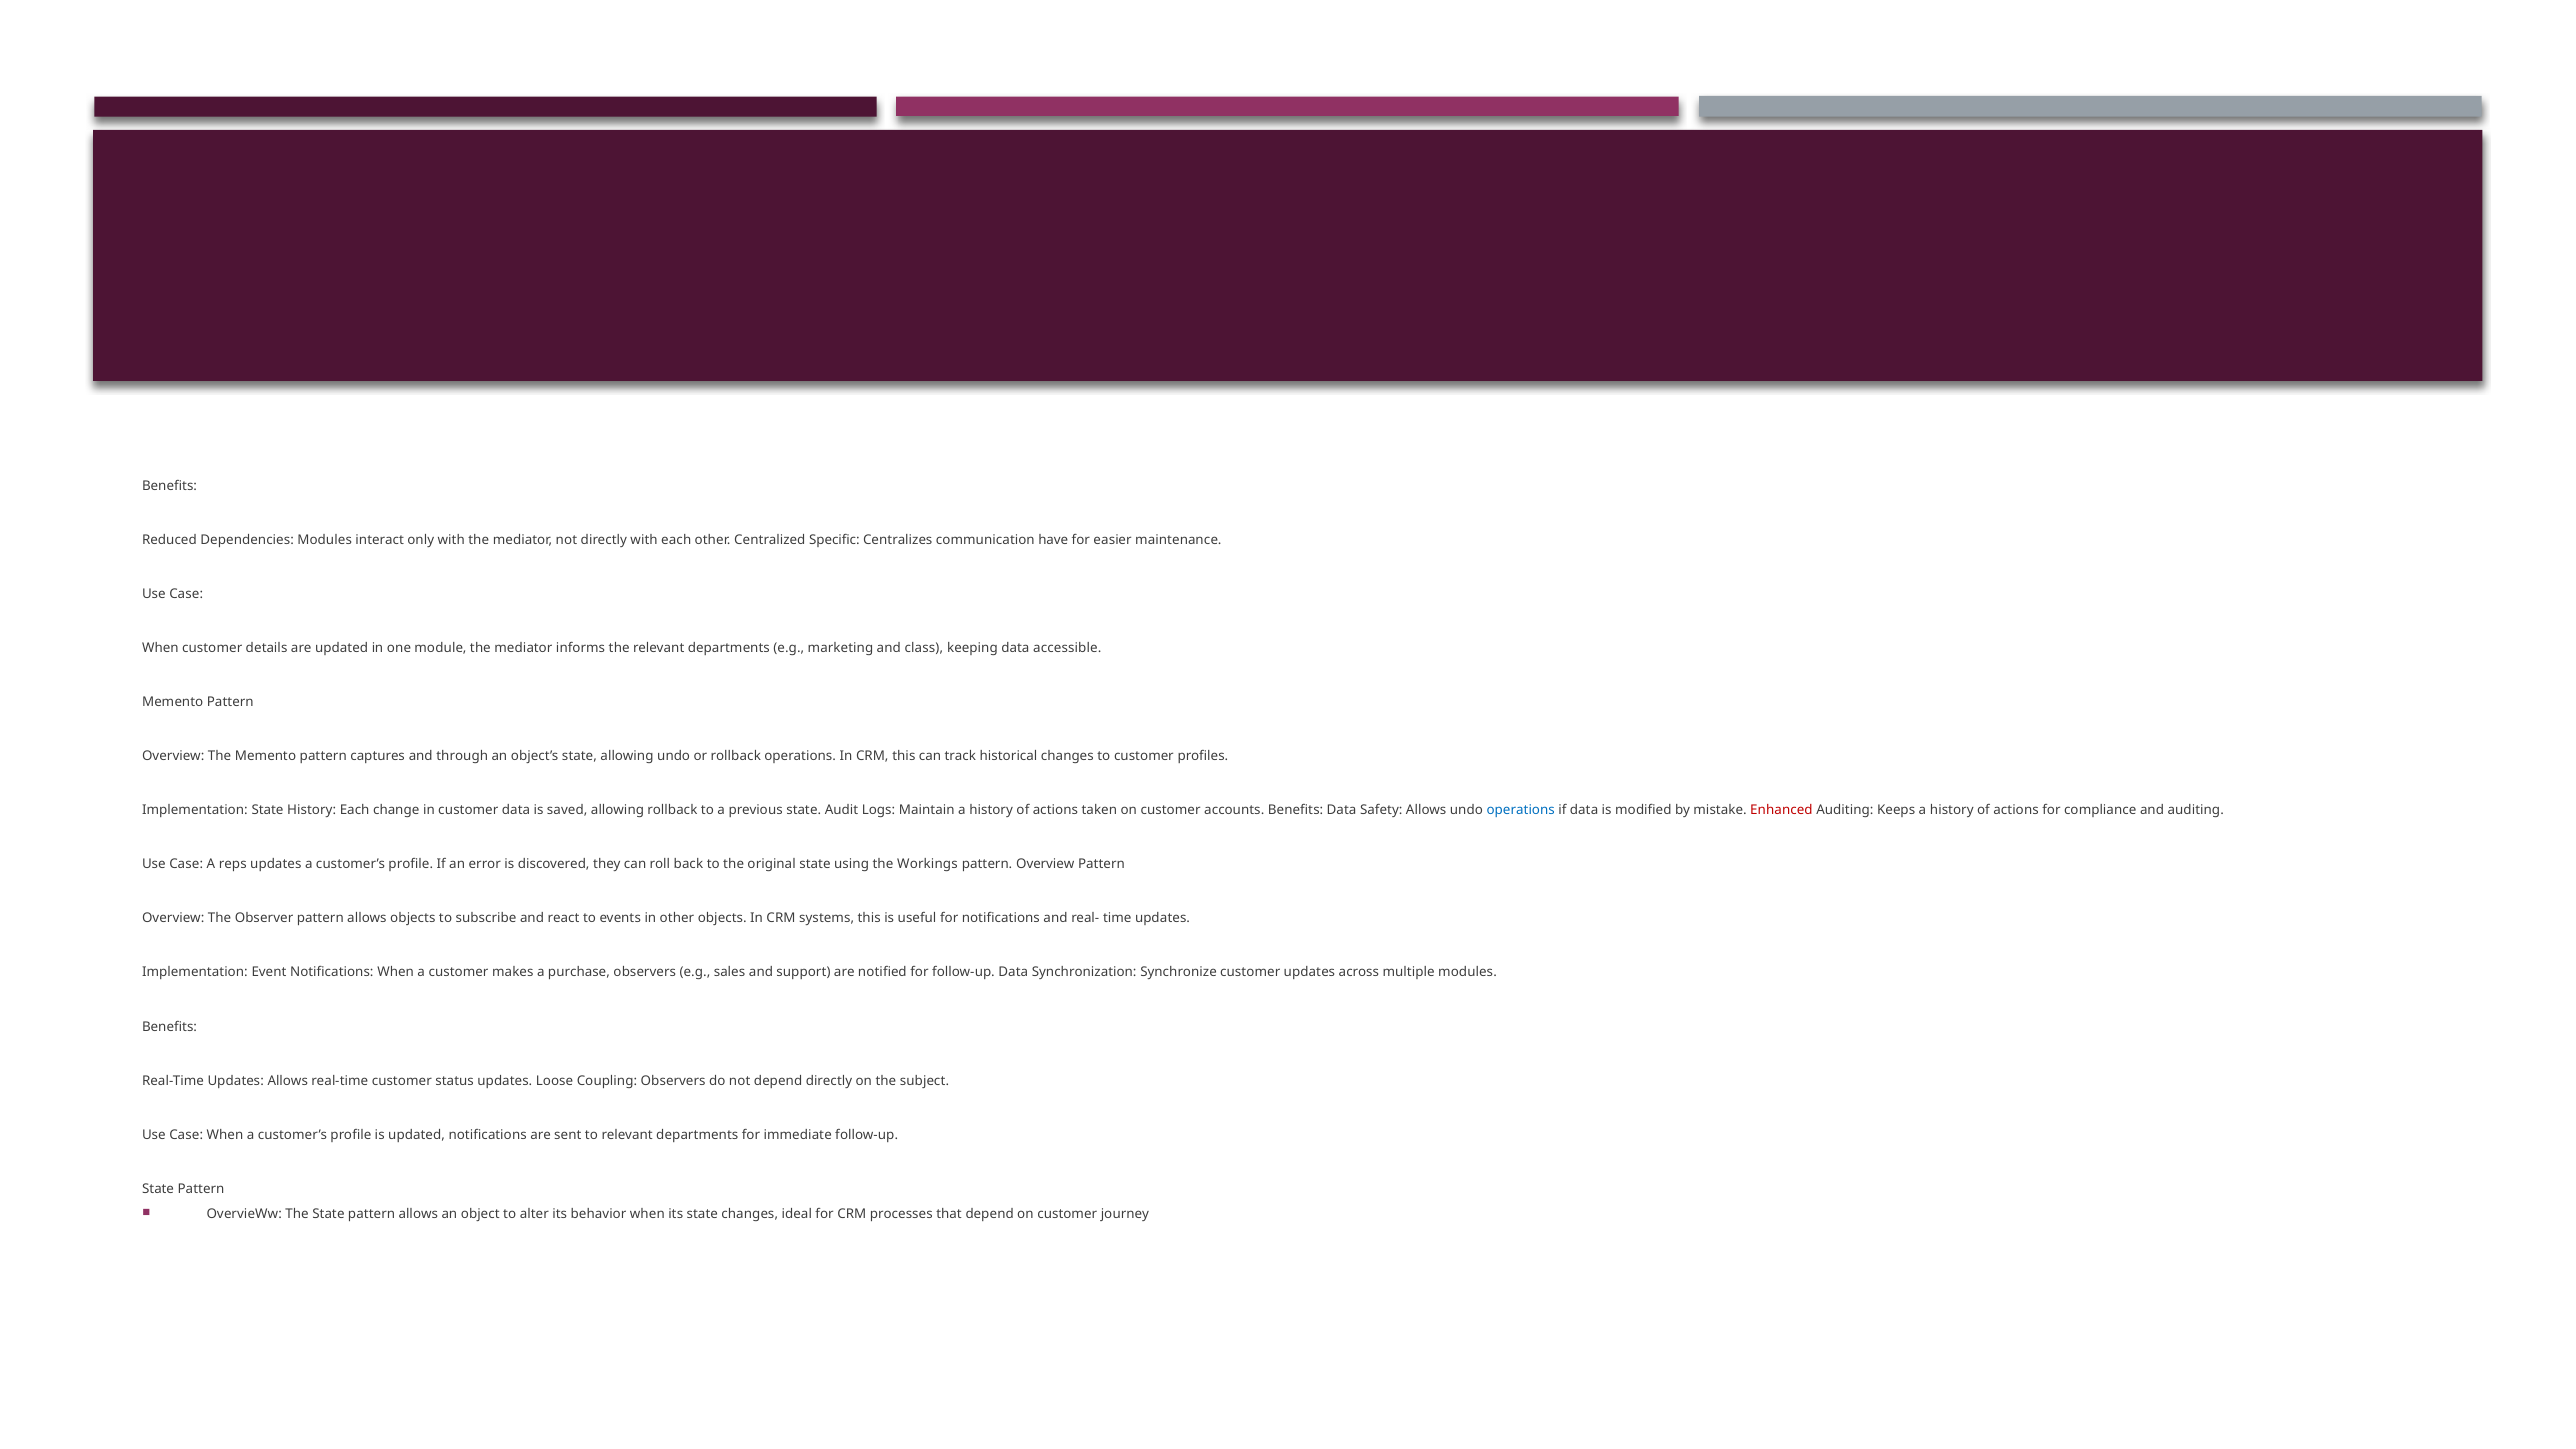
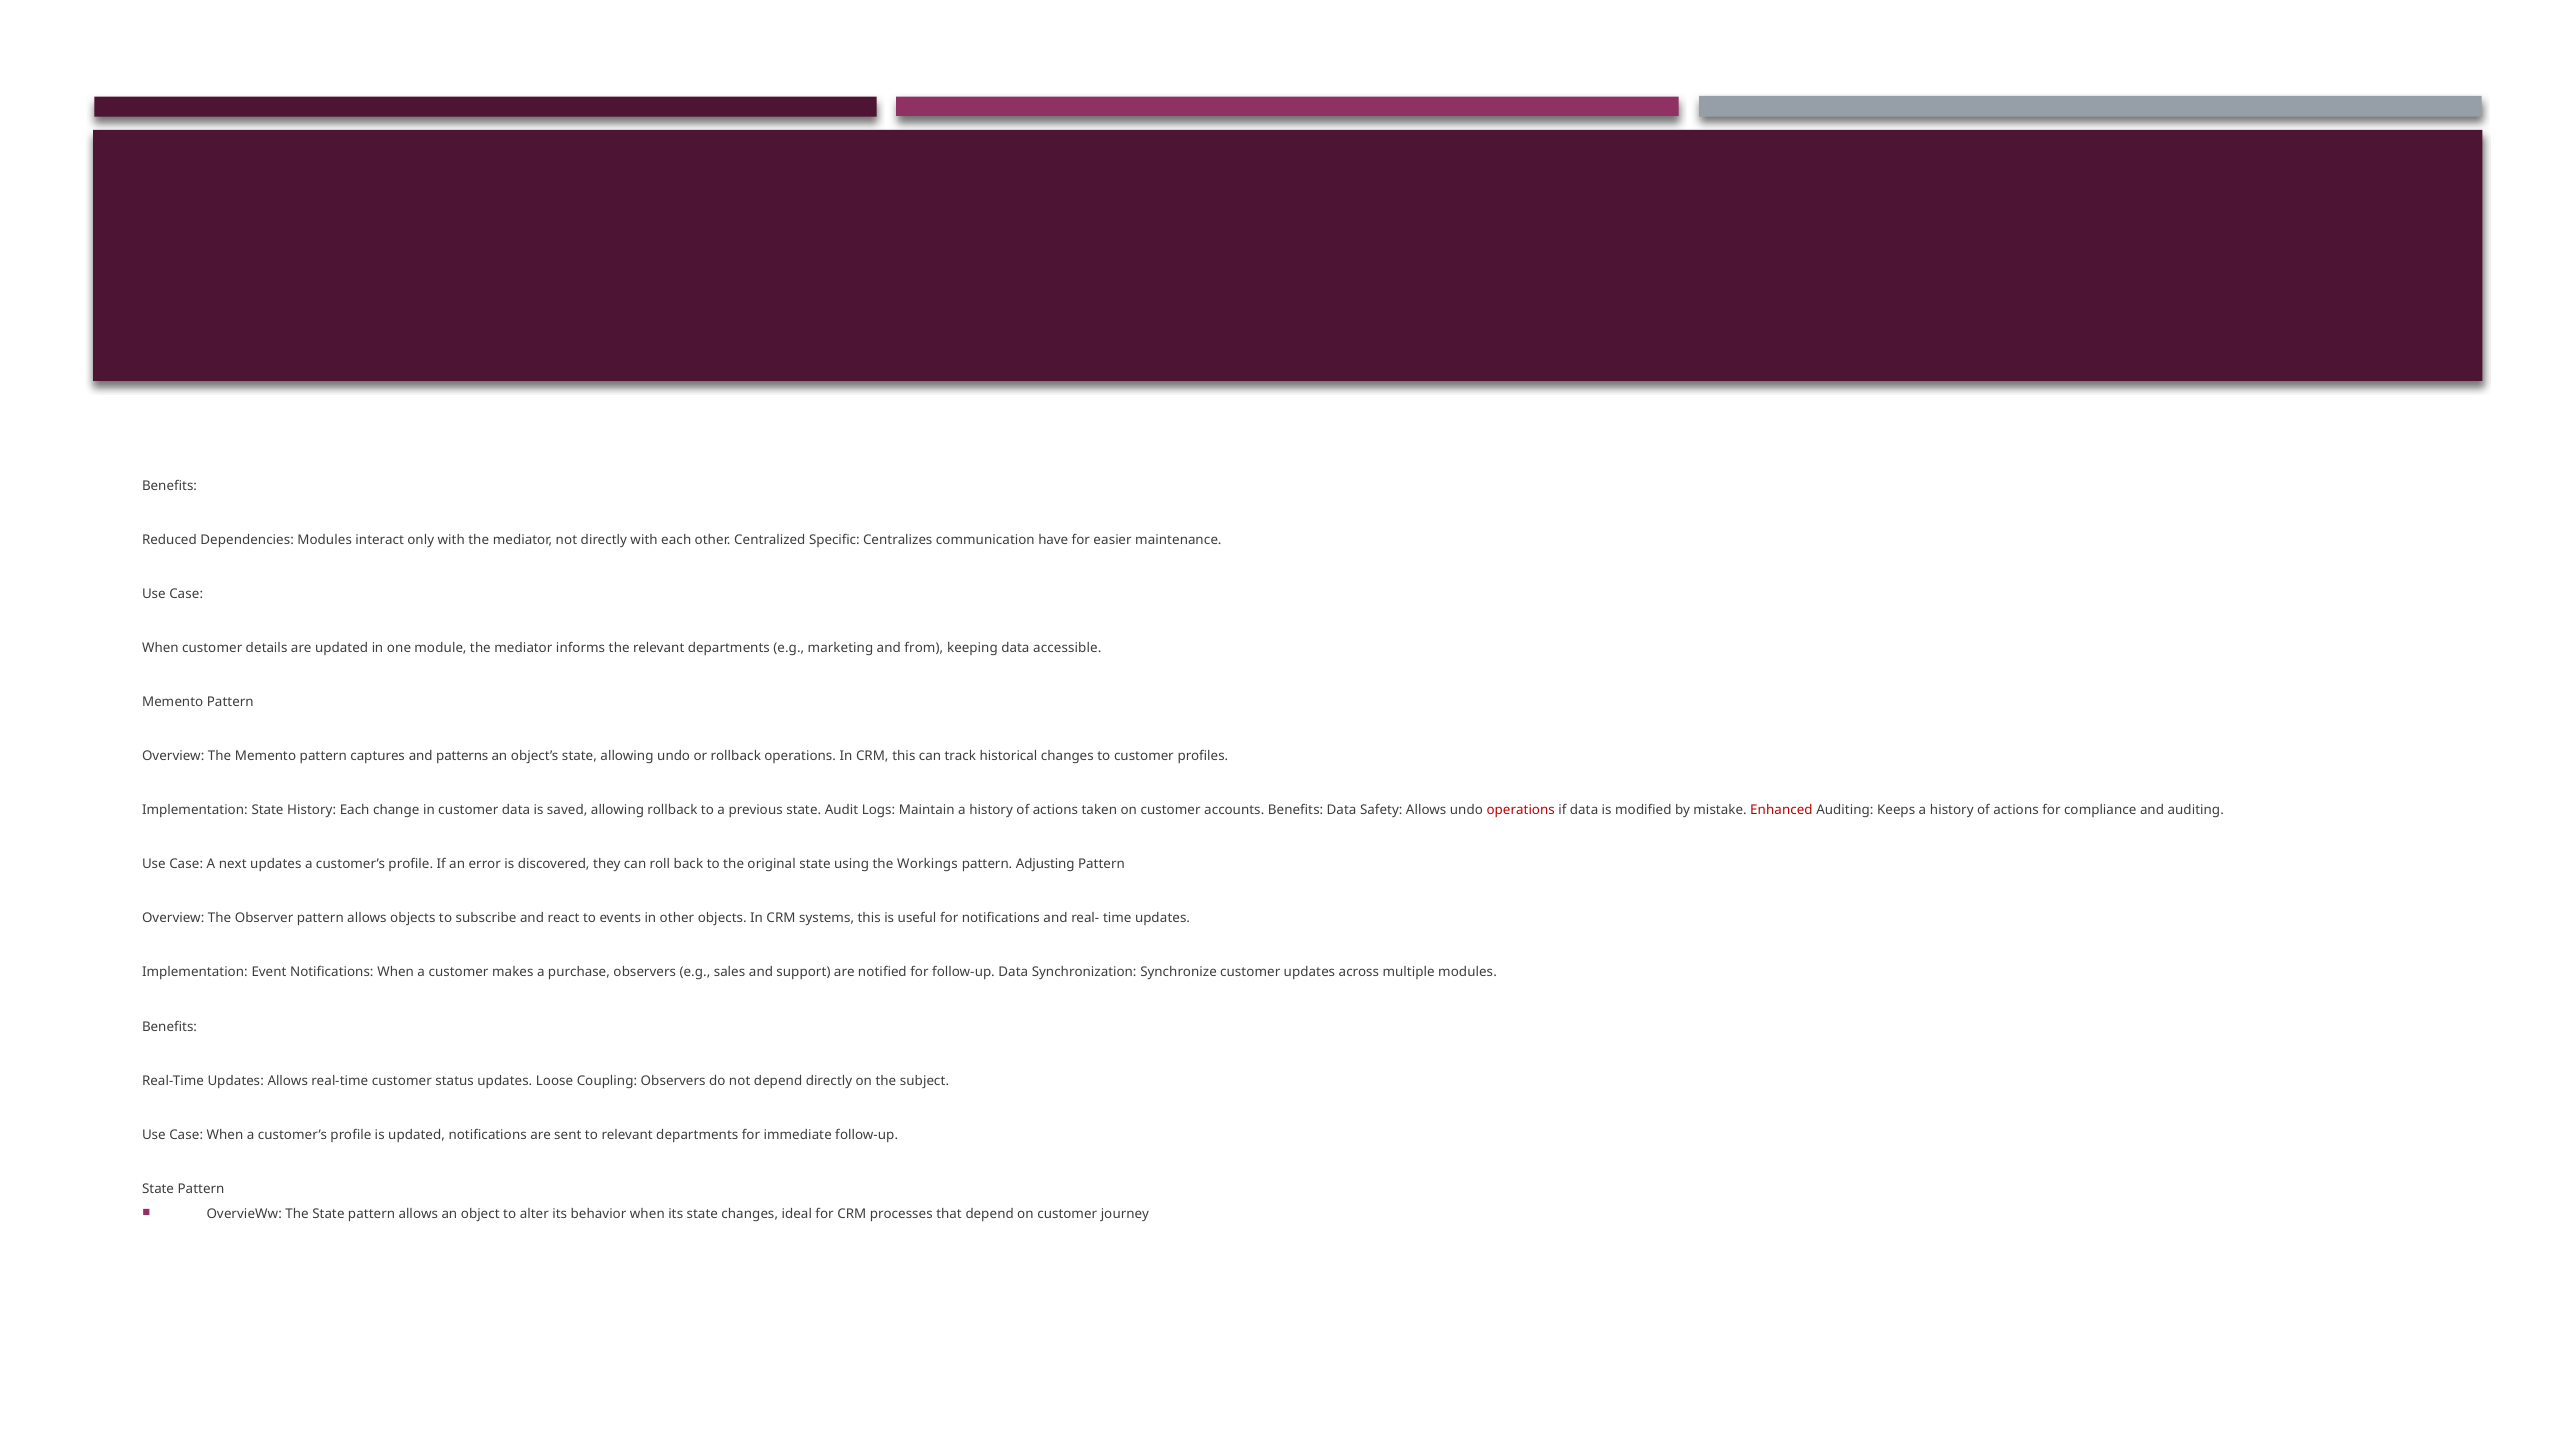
class: class -> from (924, 648)
through: through -> patterns (462, 756)
operations colour: blue -> red (1521, 810)
reps: reps -> next (233, 864)
Overview: Overview -> Adjusting (1045, 864)
